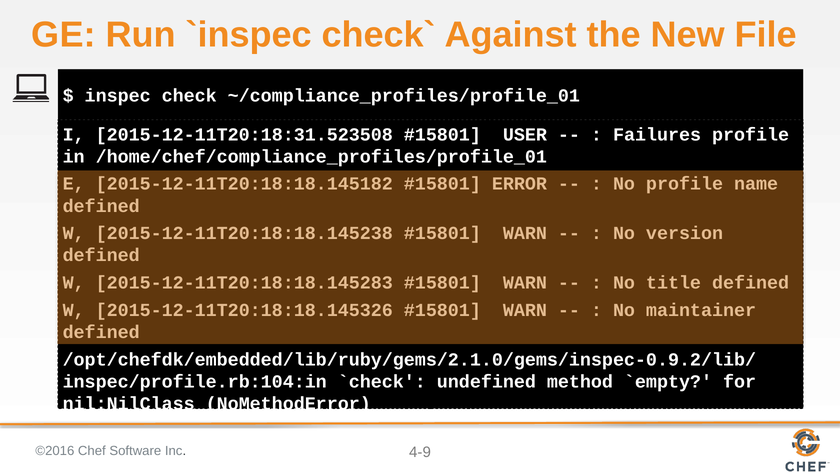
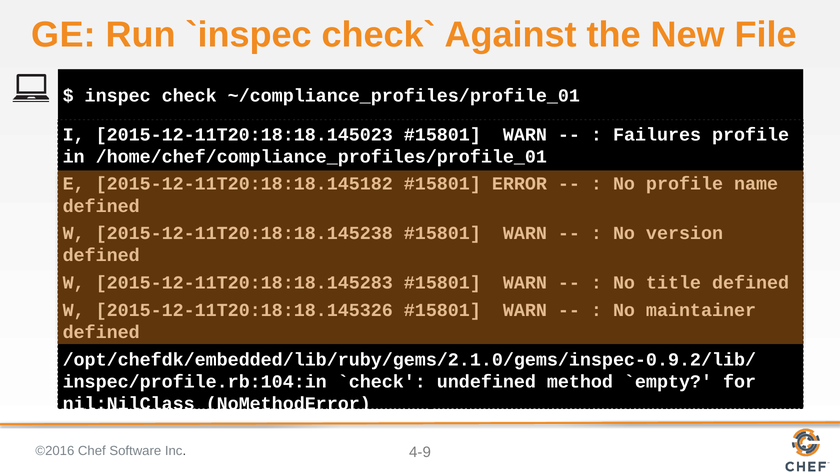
2015-12-11T20:18:31.523508: 2015-12-11T20:18:31.523508 -> 2015-12-11T20:18:18.145023 (244, 134)
USER: USER -> WARN (525, 134)
